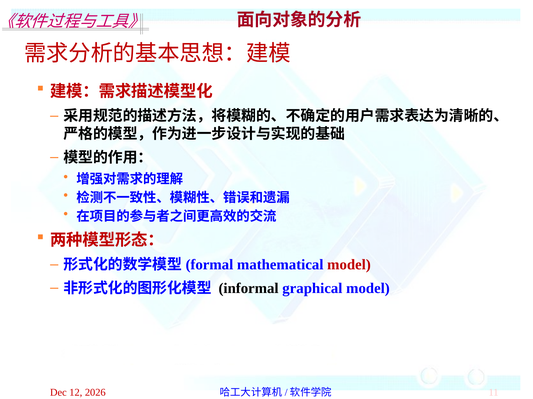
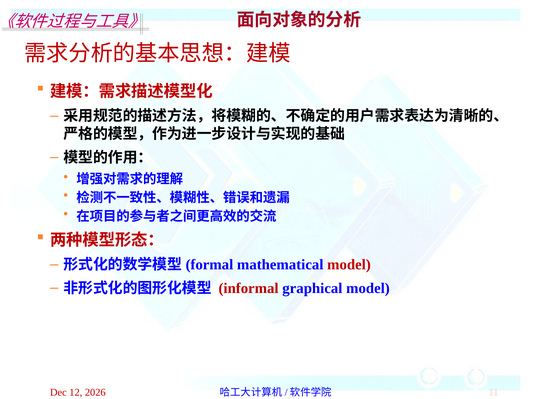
informal colour: black -> red (249, 289)
